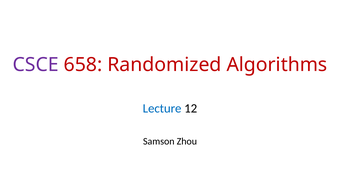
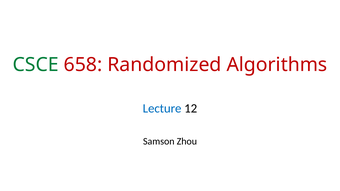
CSCE colour: purple -> green (36, 65)
